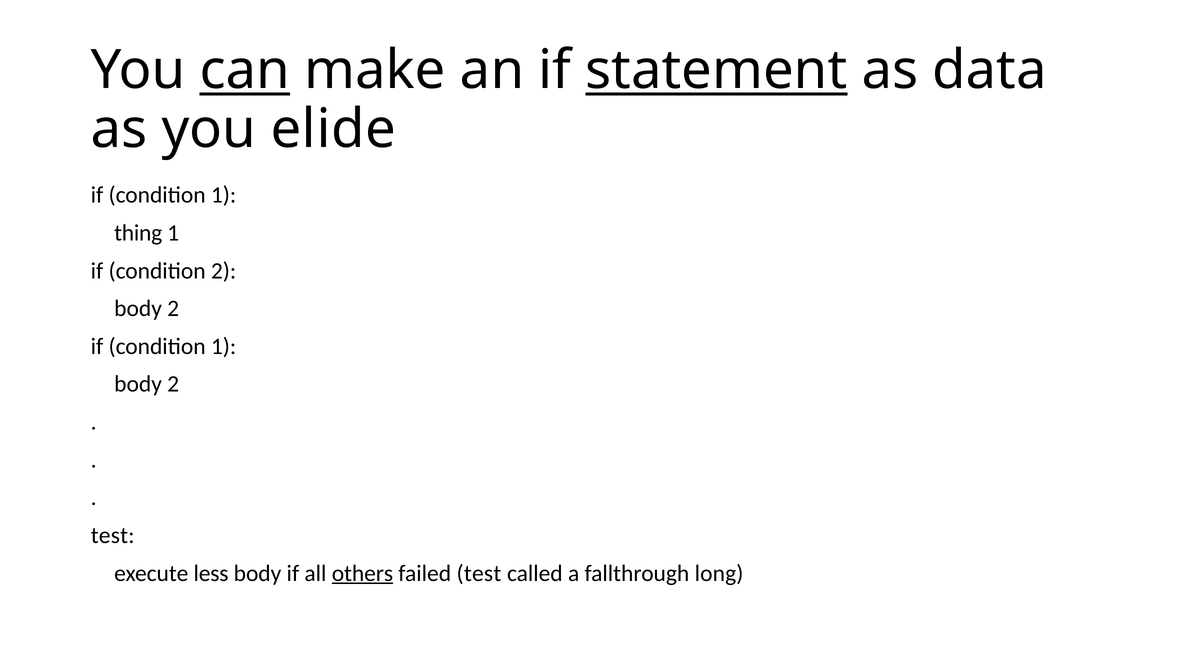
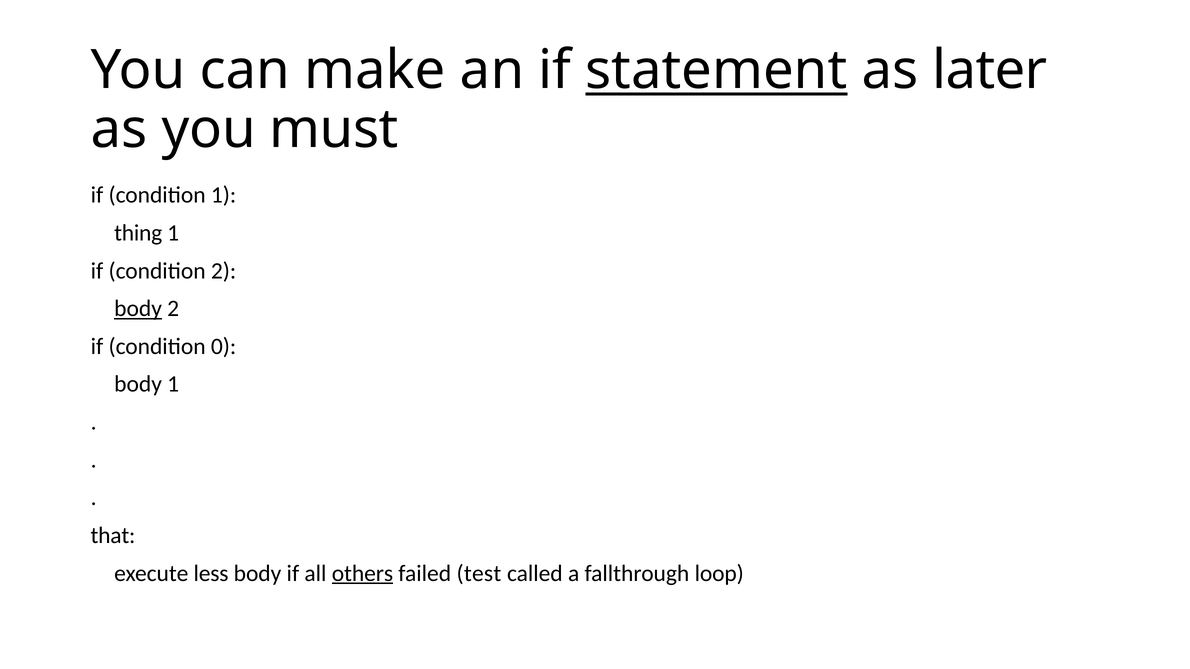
can underline: present -> none (245, 71)
data: data -> later (990, 71)
elide: elide -> must (334, 129)
body underline: none -> present (138, 309)
1: 1 -> 0 (224, 347)
2: 2 -> 1 (173, 384)
test: test -> that (113, 536)
long: long -> loop (719, 574)
